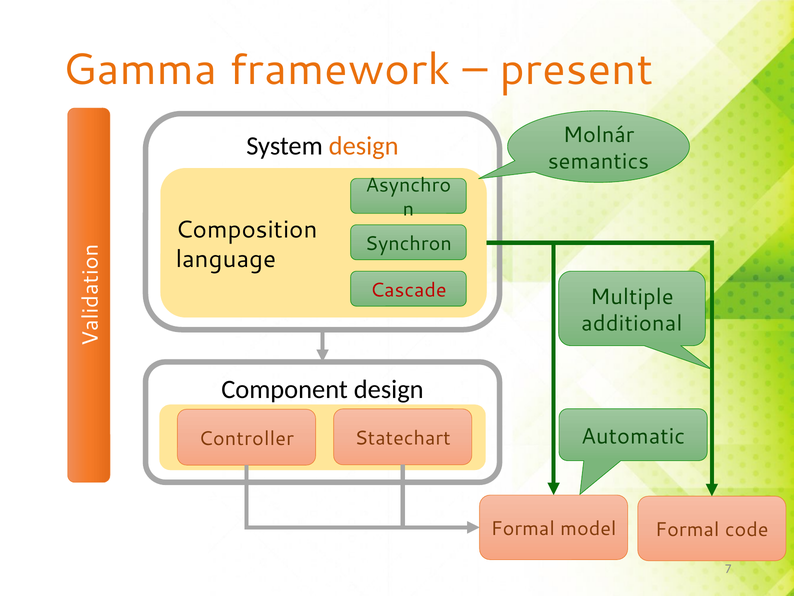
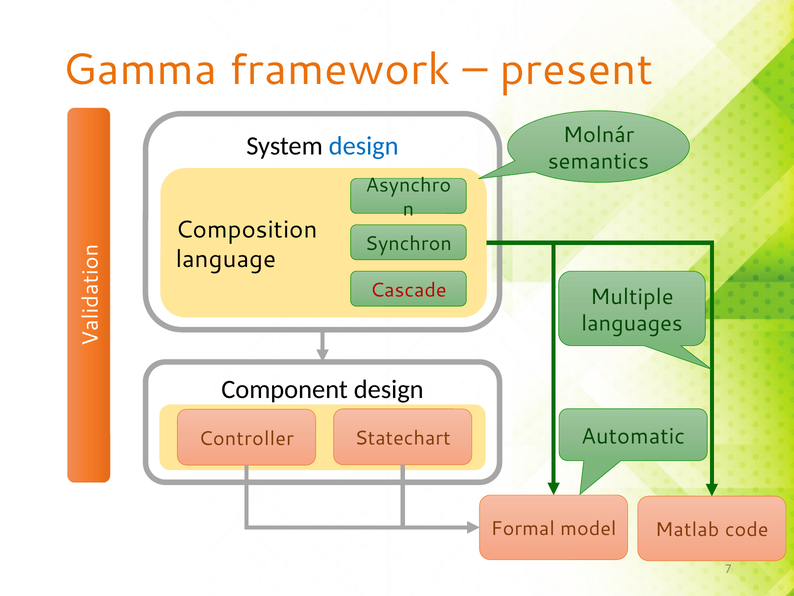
design colour: orange -> blue (364, 146)
additional: additional -> languages (632, 323)
Formal: Formal -> Matlab (687, 529)
